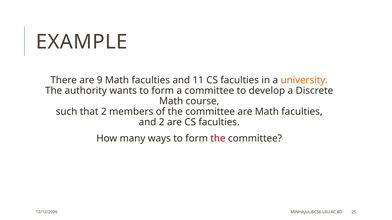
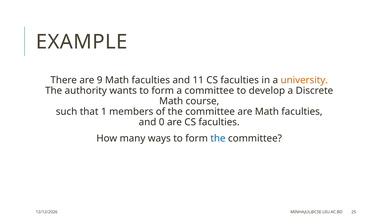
that 2: 2 -> 1 (104, 112)
and 2: 2 -> 0 (162, 123)
the colour: red -> blue (218, 139)
